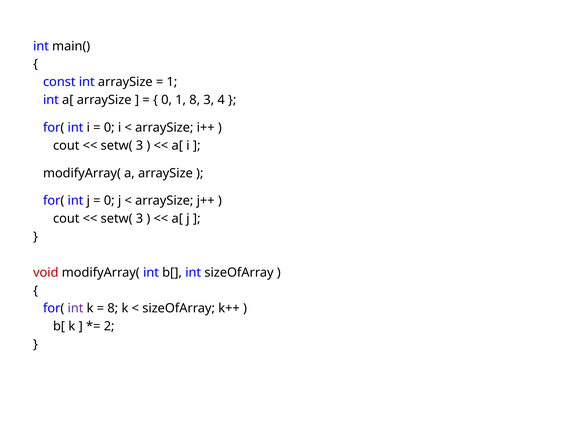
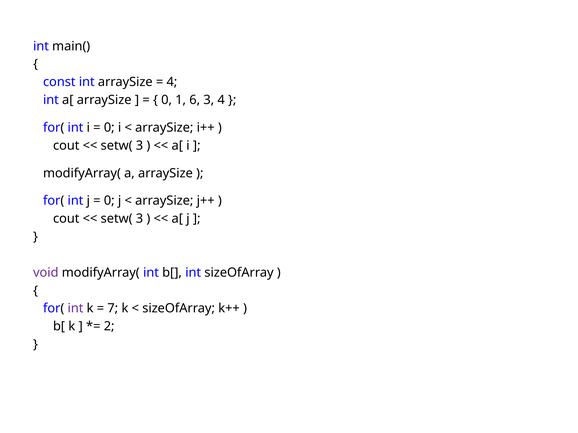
1: 1 -> 4 (172, 82)
1 8: 8 -> 6 (195, 100)
void colour: red -> purple (46, 273)
8: 8 -> 7 (113, 309)
